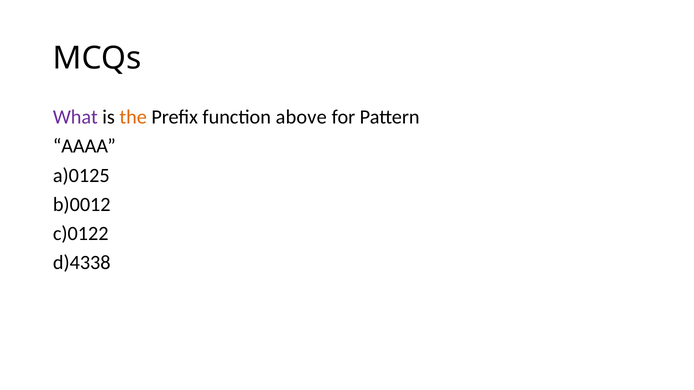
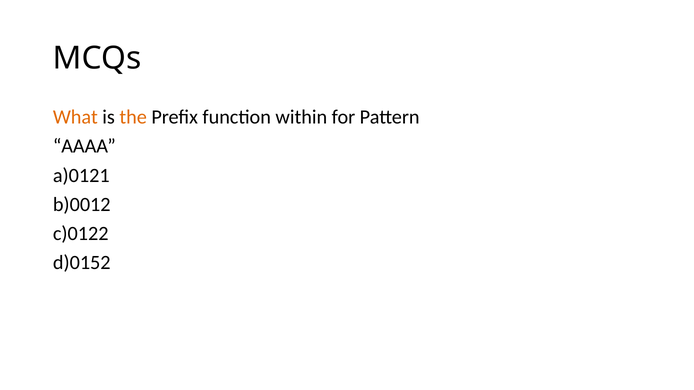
What colour: purple -> orange (75, 117)
above: above -> within (301, 117)
a)0125: a)0125 -> a)0121 (81, 176)
d)4338: d)4338 -> d)0152 (82, 263)
